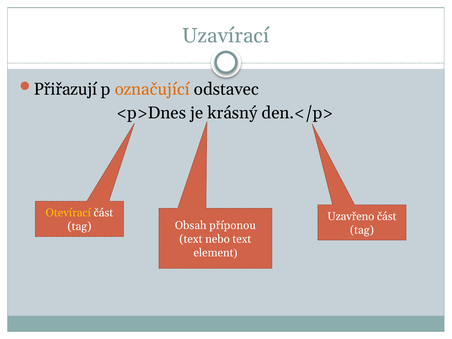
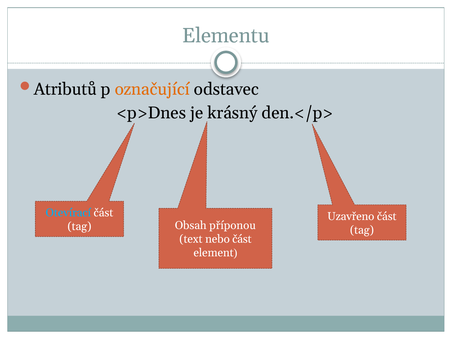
Uzavírací: Uzavírací -> Elementu (226, 36)
Přiřazují: Přiřazují -> Atributů (65, 89)
Otevírací colour: yellow -> light blue (68, 213)
nebo text: text -> část (242, 239)
